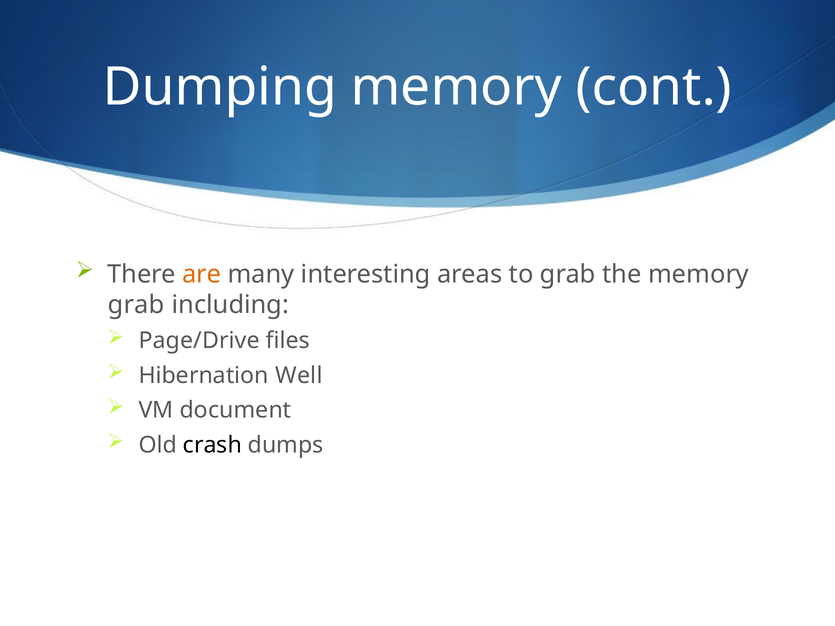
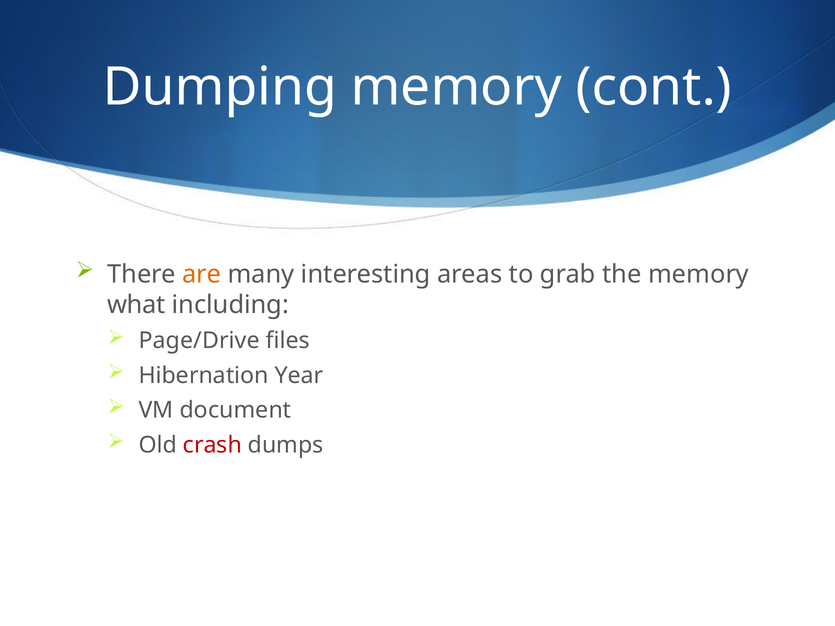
grab: grab -> what (136, 305)
Well: Well -> Year (299, 376)
crash colour: black -> red (212, 445)
